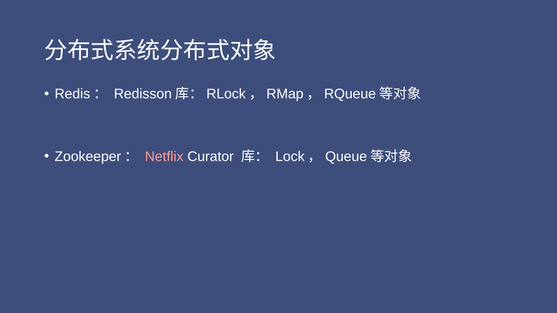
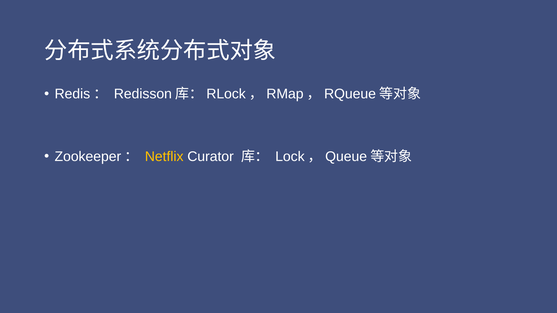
Netflix colour: pink -> yellow (164, 157)
